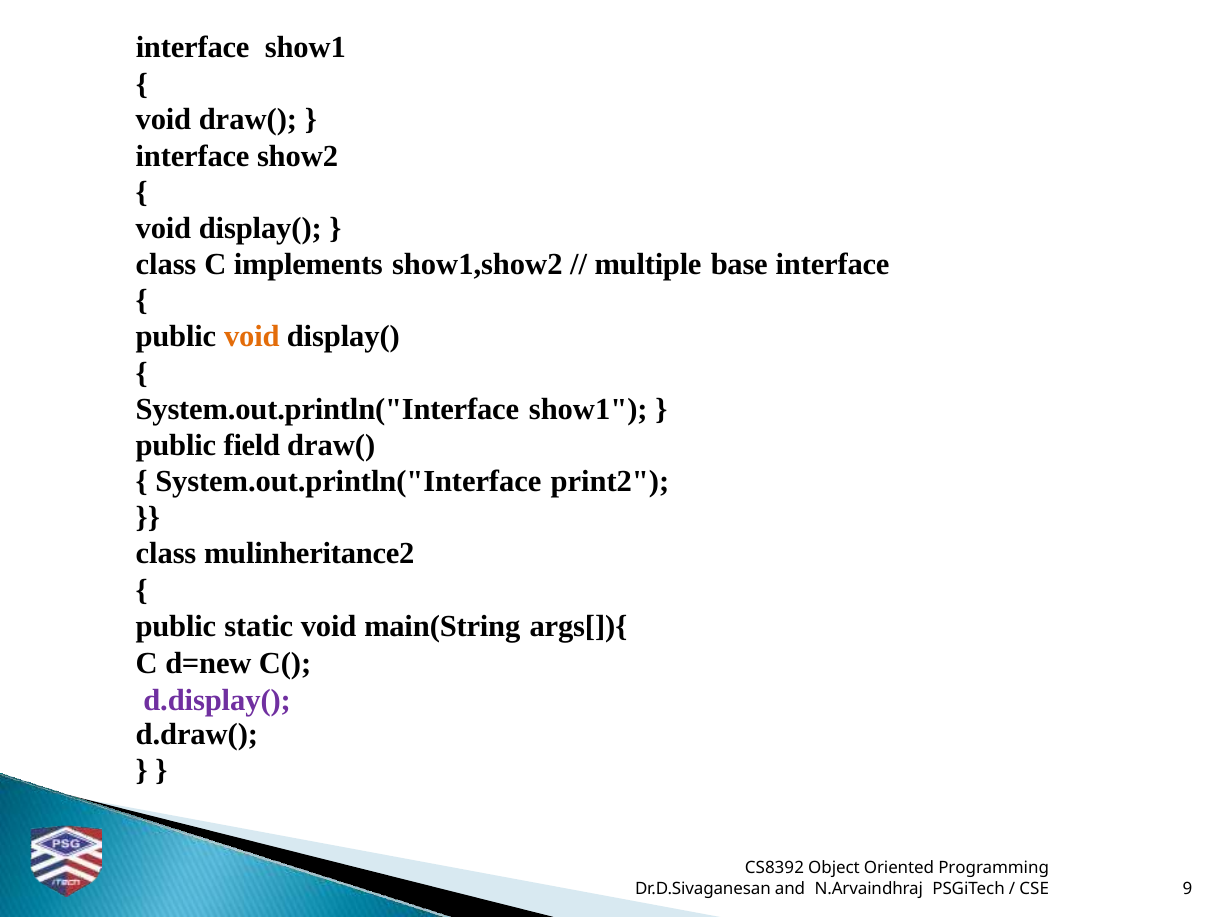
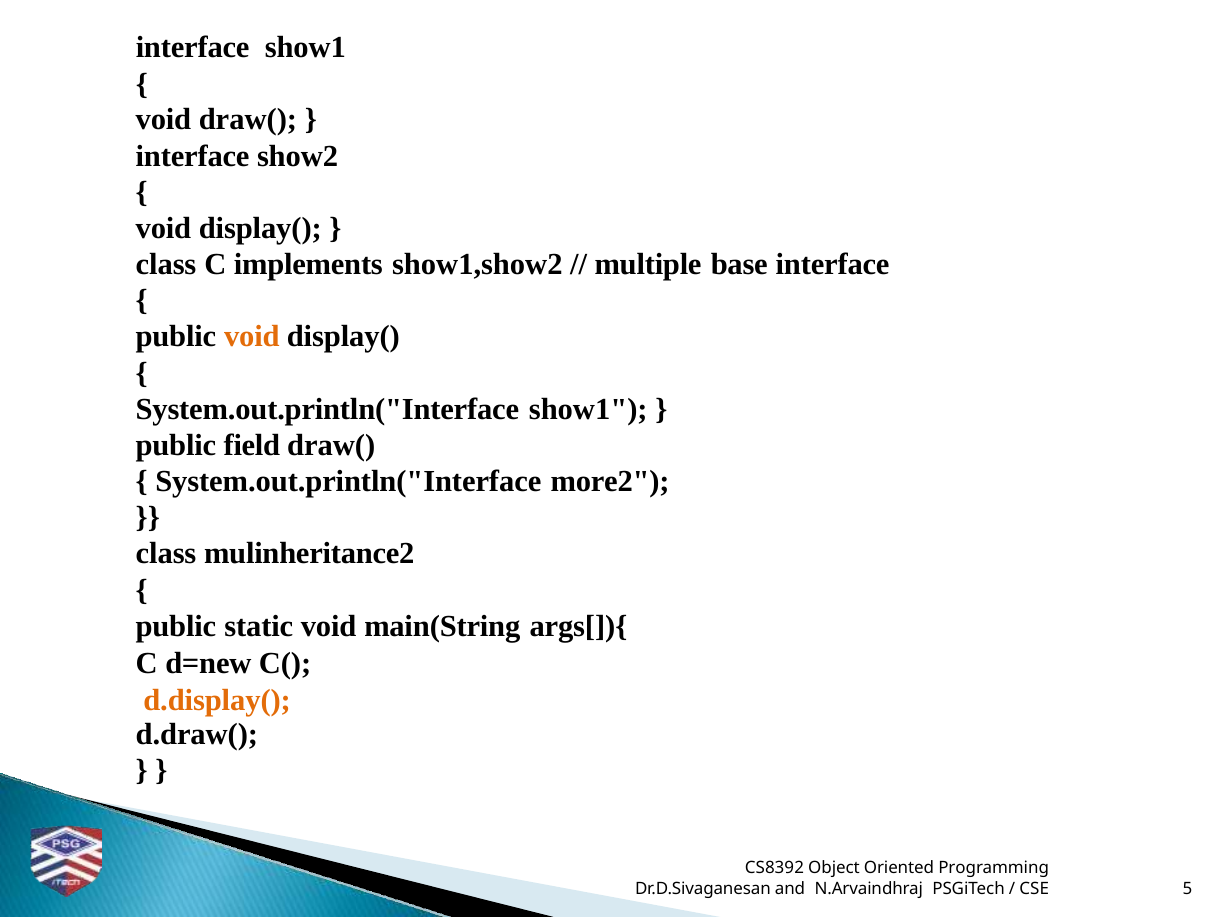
print2: print2 -> more2 (610, 482)
d.display( colour: purple -> orange (217, 700)
9: 9 -> 5 (1187, 889)
